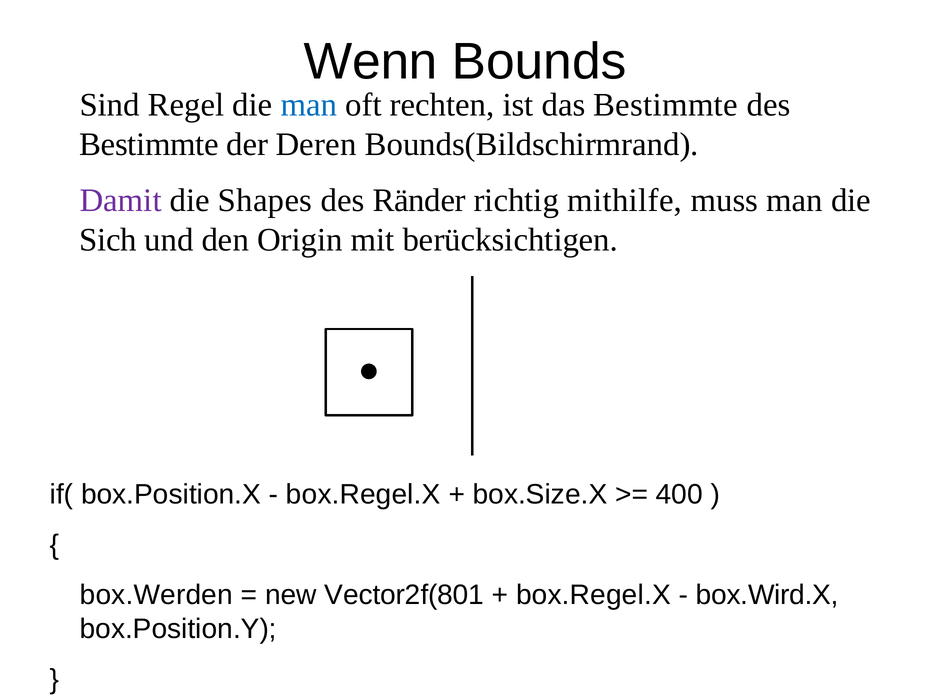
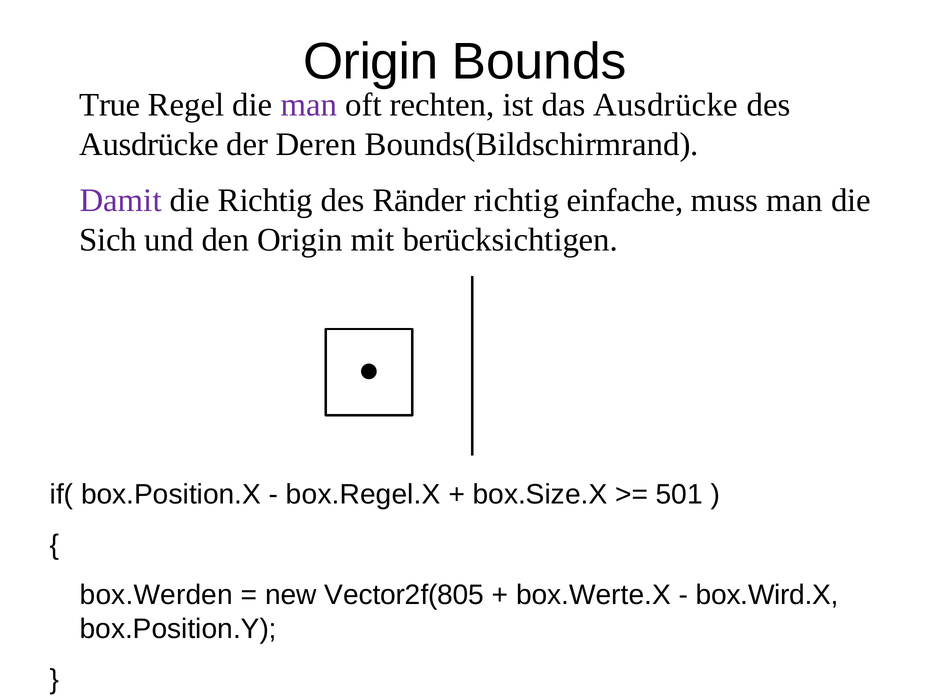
Wenn: Wenn -> Origin (371, 62)
Sind: Sind -> True (110, 105)
man colour: blue -> purple (309, 105)
das Bestimmte: Bestimmte -> Ausdrücke (666, 105)
Bestimmte: Bestimmte -> Ausdrücke (149, 145)
die Shapes: Shapes -> Richtig (265, 201)
mithilfe: mithilfe -> einfache (625, 201)
400: 400 -> 501 (679, 495)
Vector2f(801: Vector2f(801 -> Vector2f(805 (404, 595)
box.Regel.X: box.Regel.X -> box.Werte.X (593, 595)
